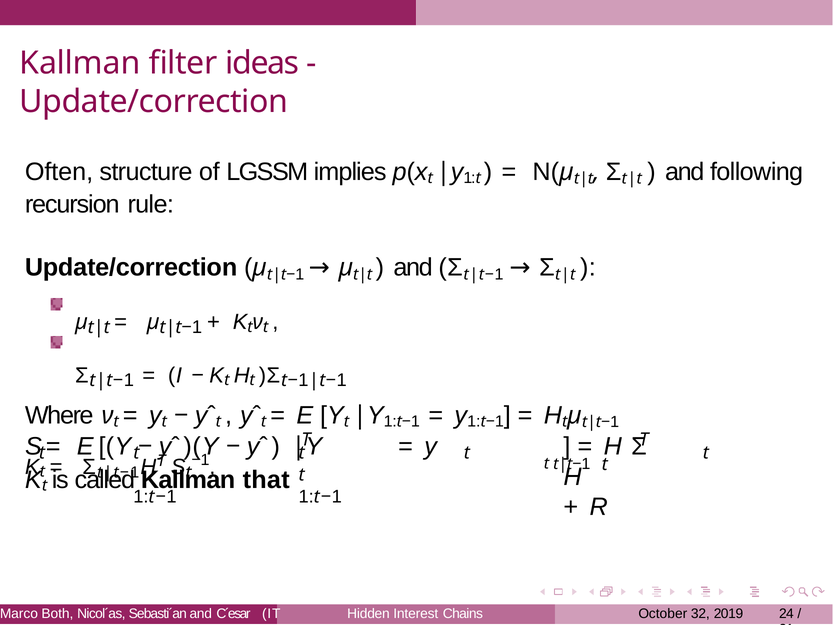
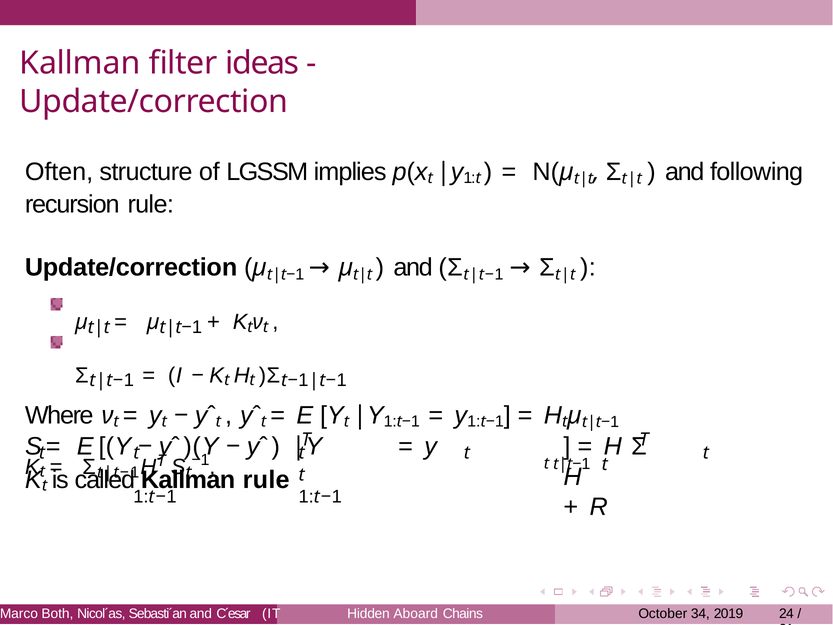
that: that -> rule (266, 480)
Interest: Interest -> Aboard (416, 614)
32: 32 -> 34 (700, 614)
